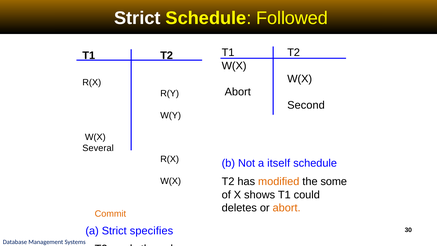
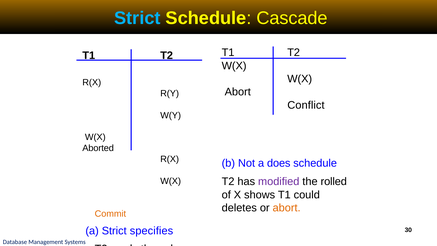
Strict colour: white -> light blue (137, 18)
Followed: Followed -> Cascade (292, 18)
Second: Second -> Conflict (306, 105)
Several: Several -> Aborted (98, 148)
itself: itself -> does (279, 163)
modified colour: orange -> purple (279, 182)
some: some -> rolled (334, 182)
